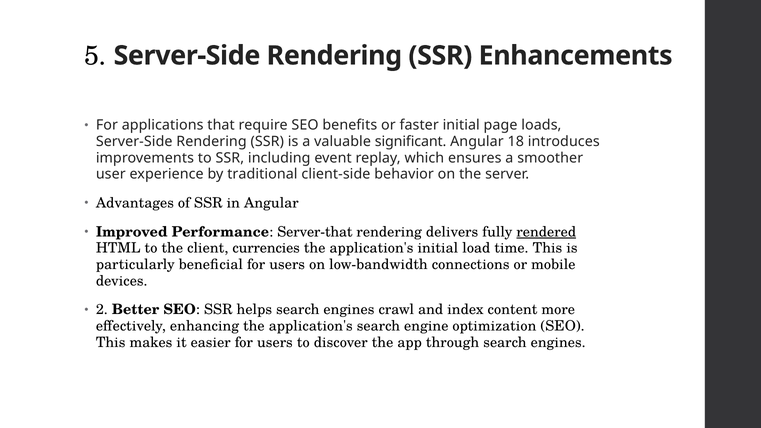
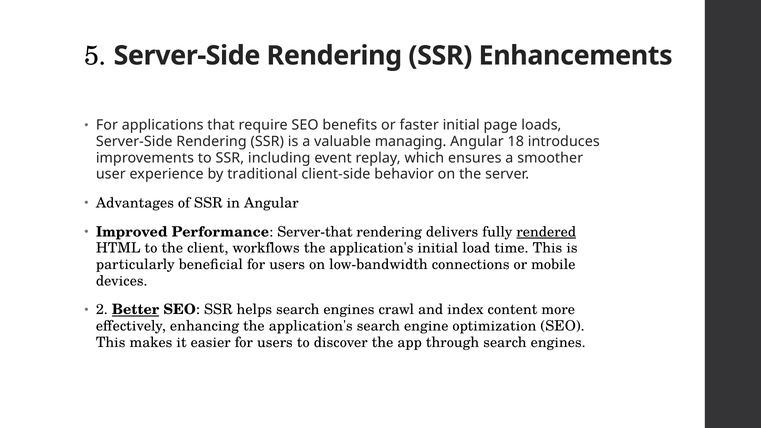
significant: significant -> managing (411, 142)
currencies: currencies -> workflows (266, 248)
Better underline: none -> present (136, 310)
